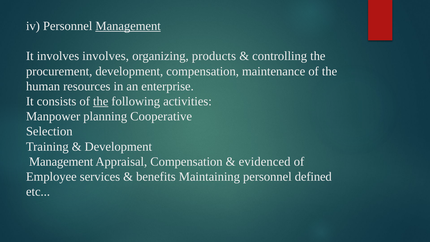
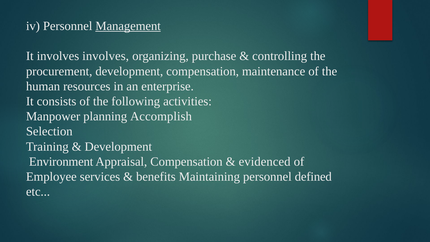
products: products -> purchase (214, 56)
the underline: present -> none (101, 101)
Cooperative: Cooperative -> Accomplish (161, 116)
Management: Management -> Environment (61, 162)
